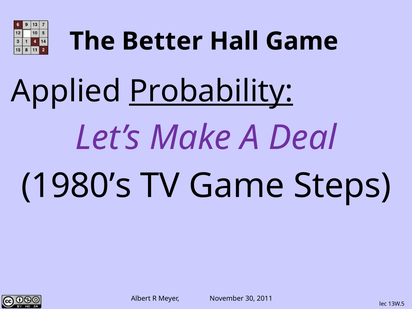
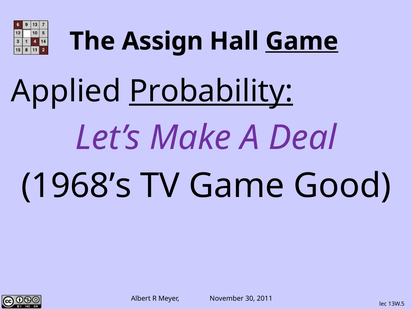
Better: Better -> Assign (162, 41)
Game underline: none -> present (302, 41)
1980’s: 1980’s -> 1968’s (76, 186)
Steps: Steps -> Good (342, 186)
